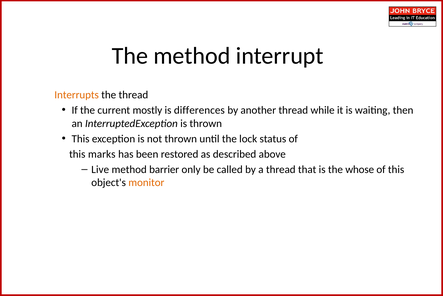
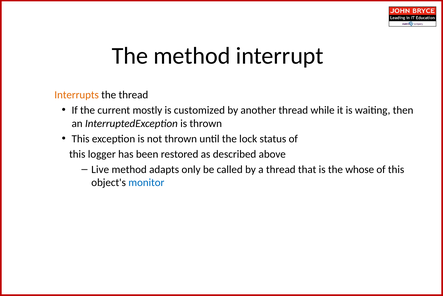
differences: differences -> customized (199, 110)
marks: marks -> logger (102, 154)
barrier: barrier -> adapts (164, 169)
monitor colour: orange -> blue (146, 182)
